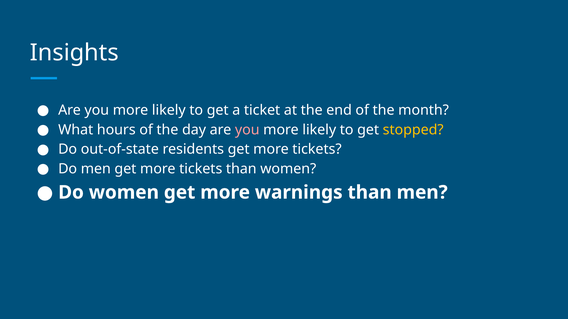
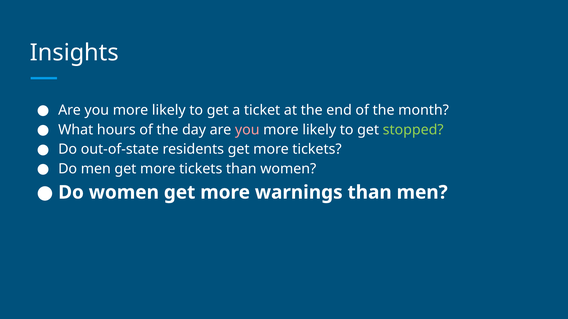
stopped colour: yellow -> light green (413, 130)
